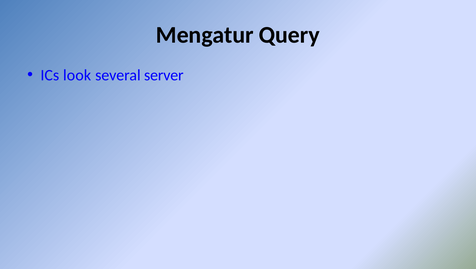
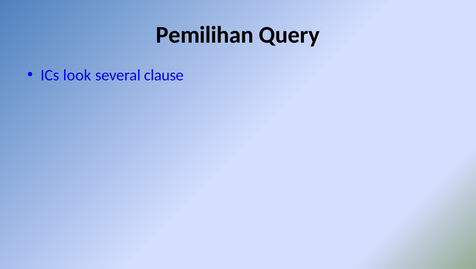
Mengatur: Mengatur -> Pemilihan (205, 35)
server: server -> clause (164, 75)
